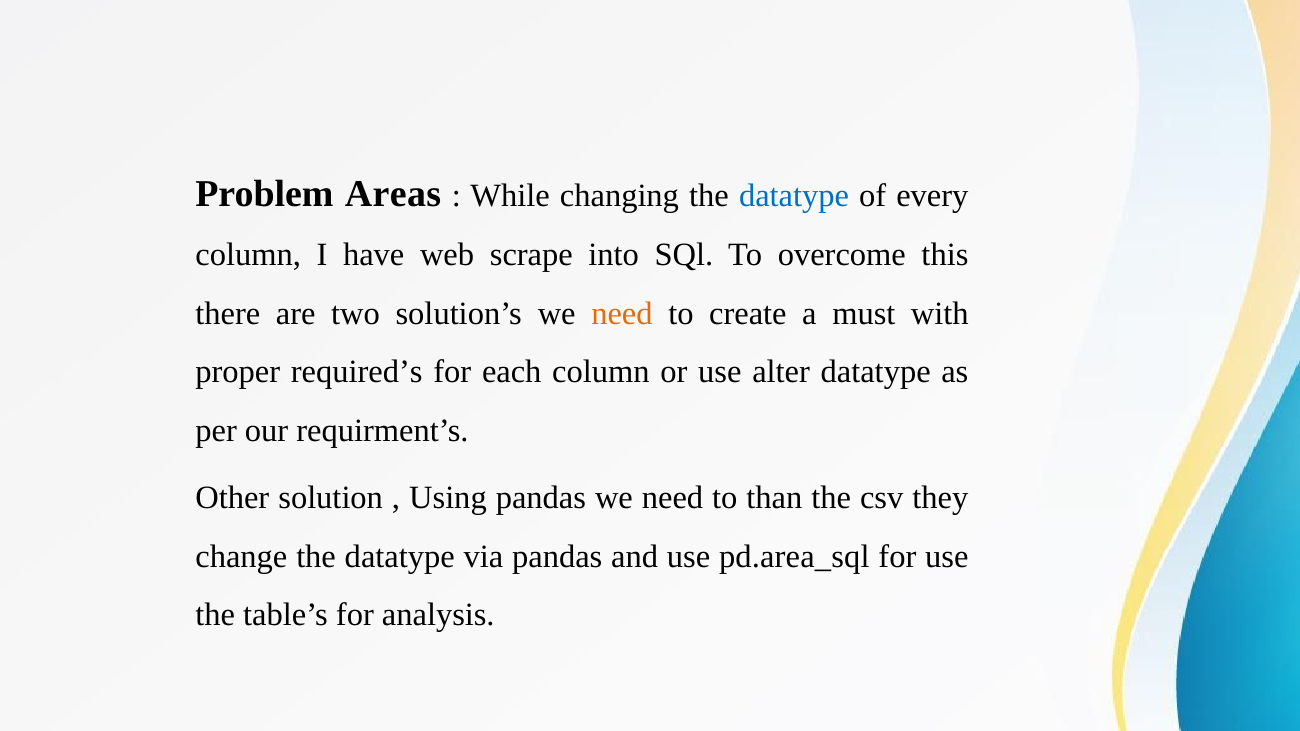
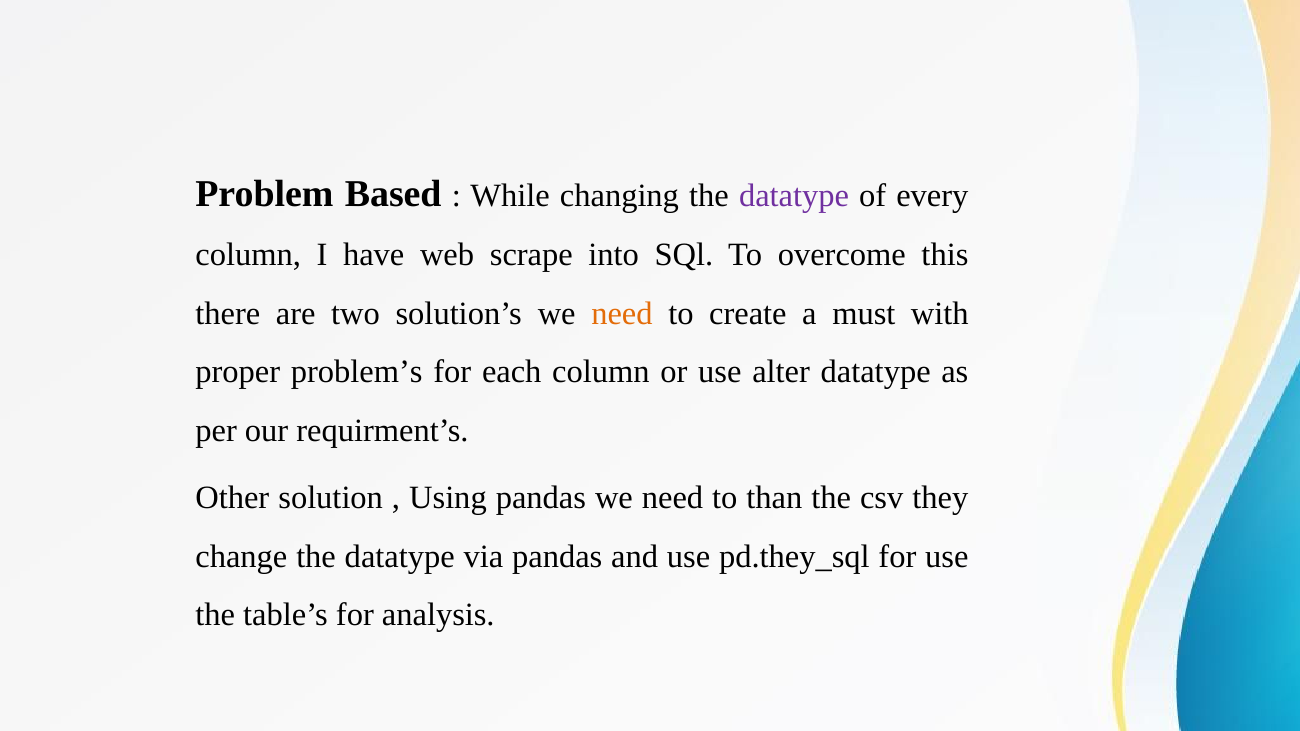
Areas: Areas -> Based (393, 194)
datatype colour: blue -> purple (794, 196)
required’s: required’s -> problem’s (357, 372)
pd.area_sql: pd.area_sql -> pd.they_sql (794, 556)
